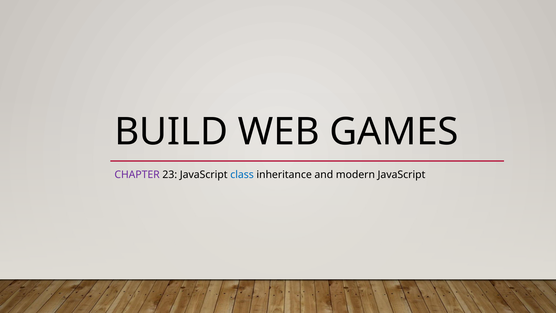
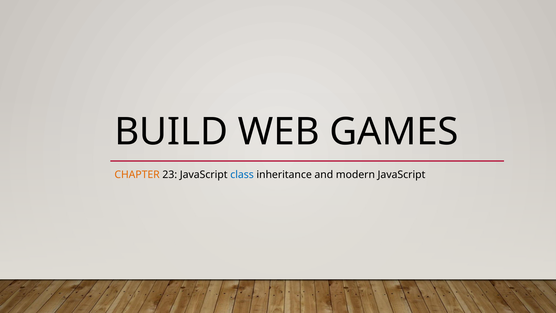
CHAPTER colour: purple -> orange (137, 175)
